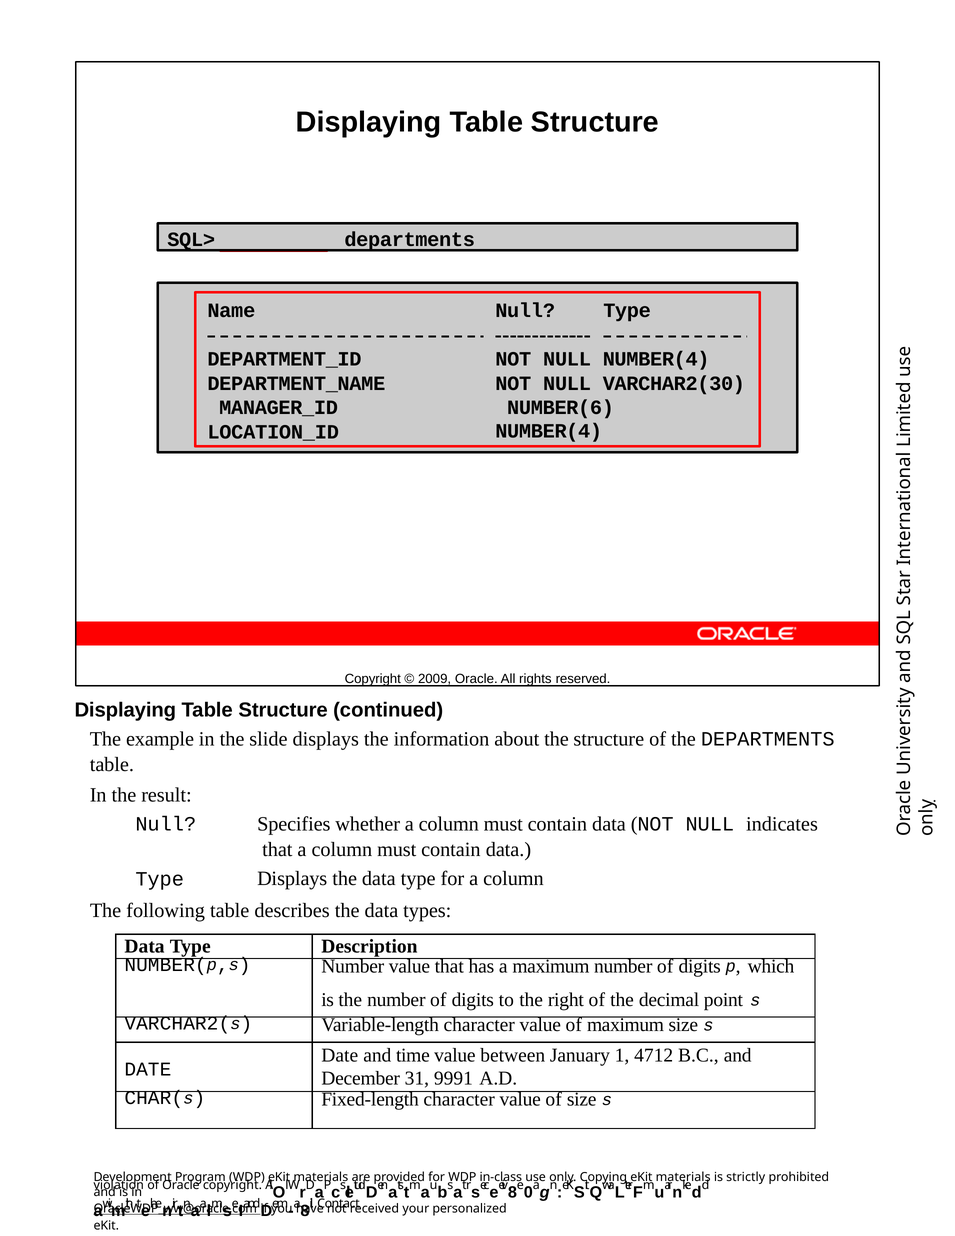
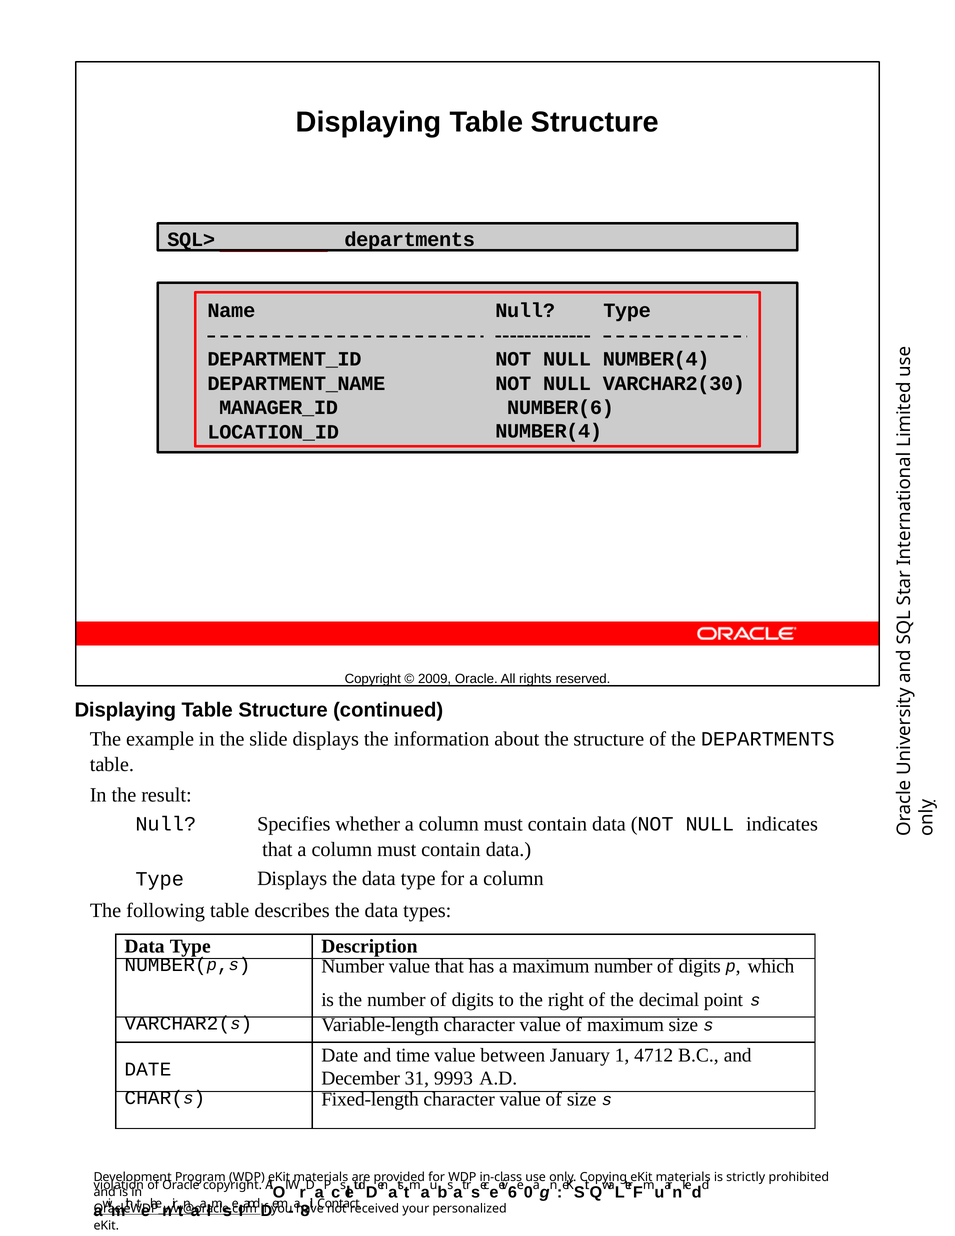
9991: 9991 -> 9993 (453, 1078)
8: 8 -> 6 (512, 1192)
